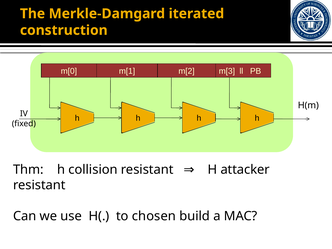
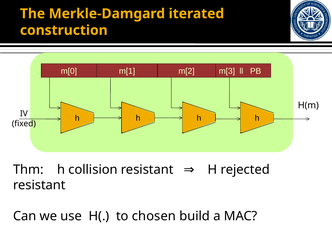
attacker: attacker -> rejected (245, 170)
